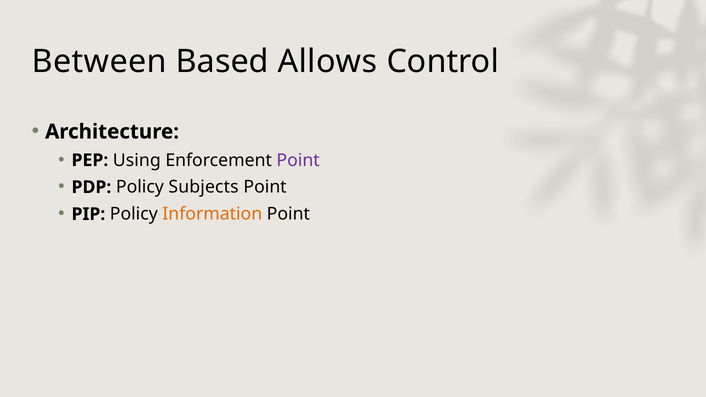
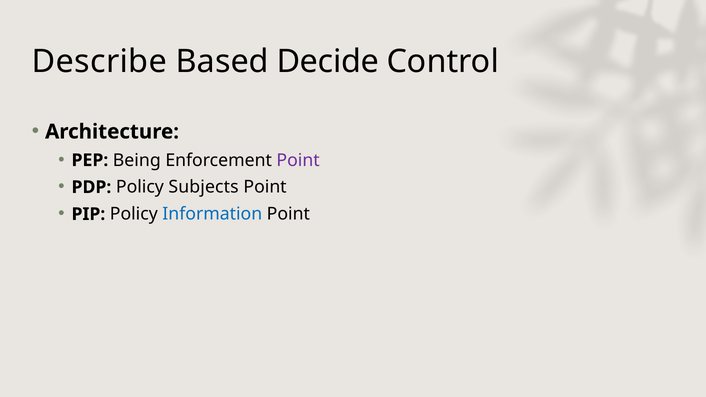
Between: Between -> Describe (99, 62)
Allows: Allows -> Decide (328, 62)
Using: Using -> Being (137, 160)
Information colour: orange -> blue (212, 214)
